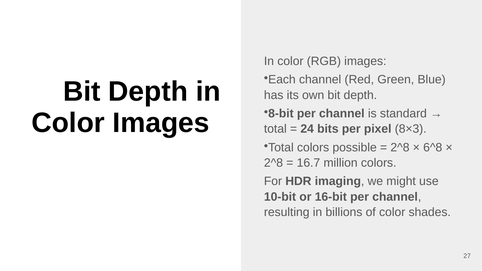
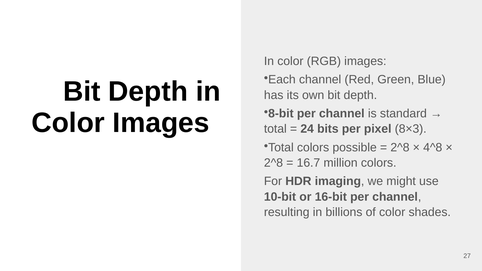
6^8: 6^8 -> 4^8 (433, 147)
